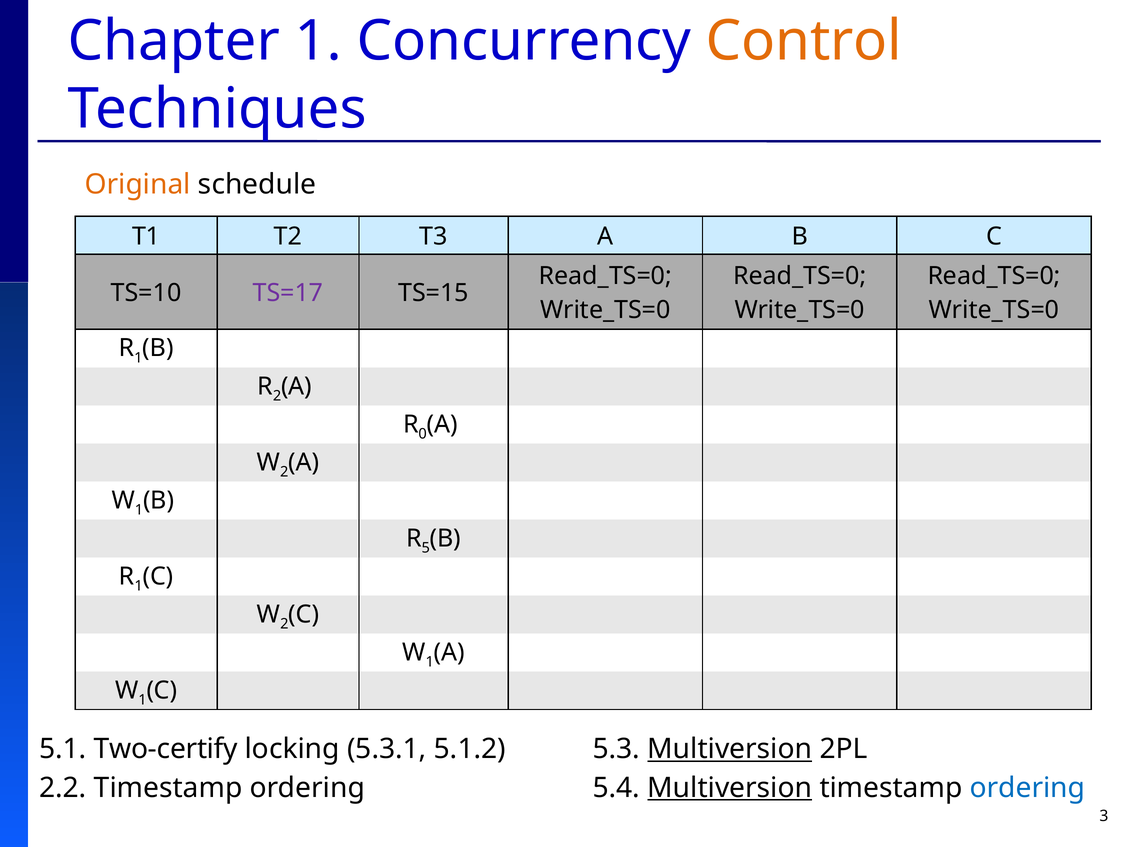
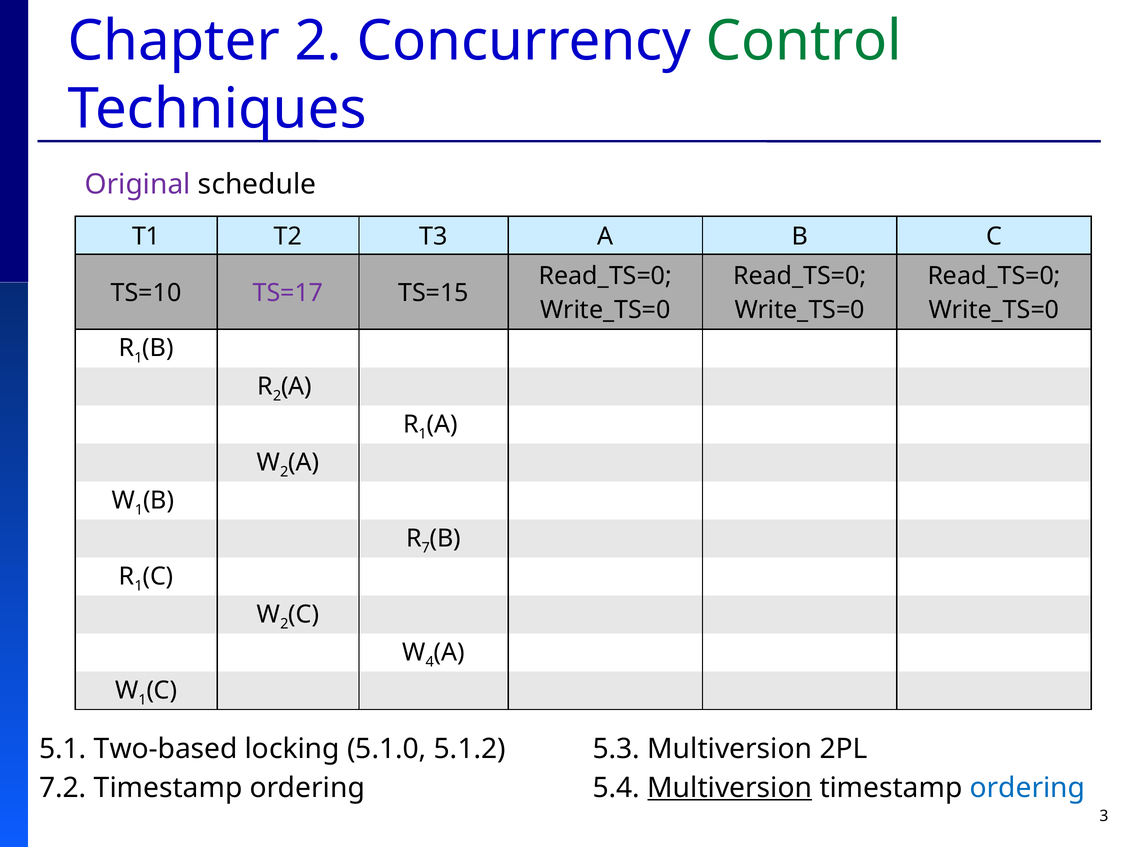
Chapter 1: 1 -> 2 (318, 41)
Control colour: orange -> green (804, 41)
Original colour: orange -> purple (138, 184)
0: 0 -> 1 (423, 434)
5: 5 -> 7 (426, 548)
1: 1 -> 4 (430, 662)
Two-certify: Two-certify -> Two-based (166, 749)
5.3.1: 5.3.1 -> 5.1.0 (387, 749)
Multiversion underline: present -> none (730, 749)
2.2: 2.2 -> 7.2 (63, 787)
